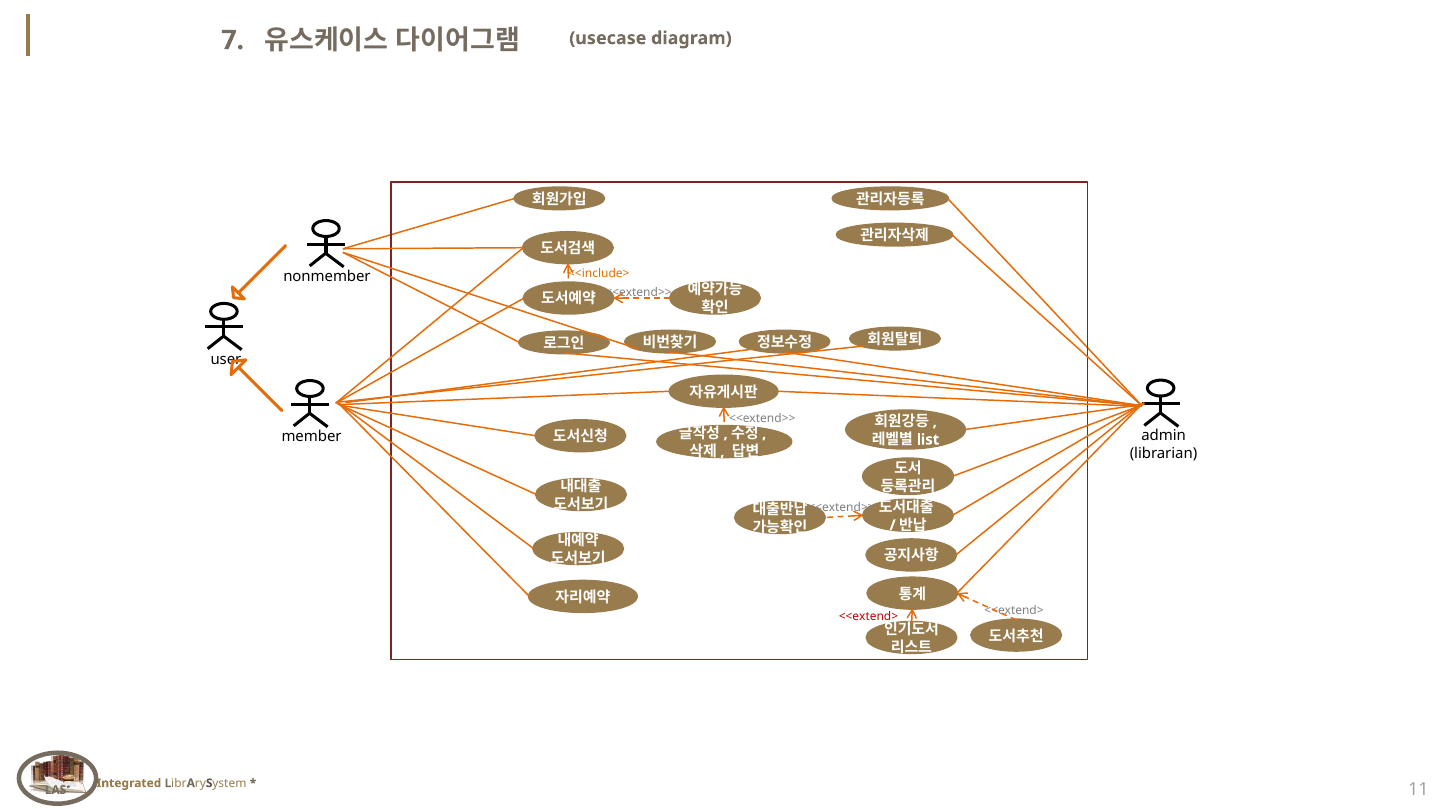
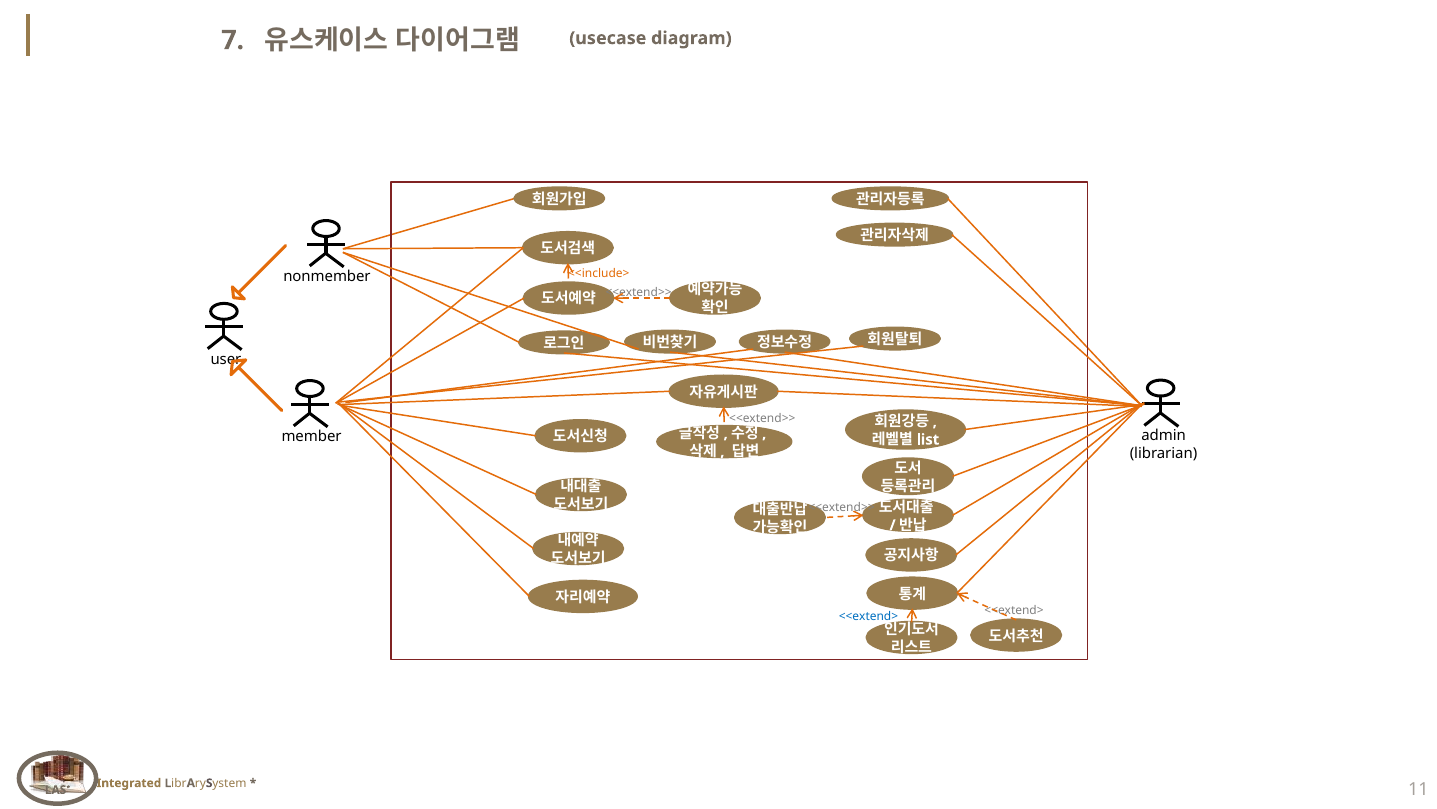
<<extend> colour: red -> blue (868, 616)
